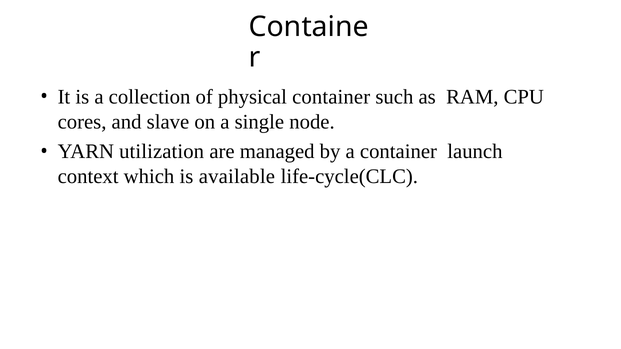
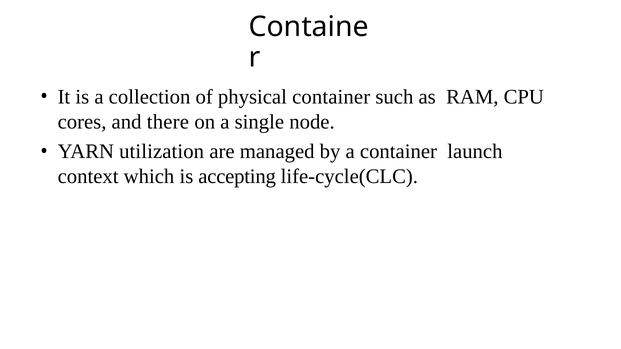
slave: slave -> there (168, 122)
available: available -> accepting (237, 177)
